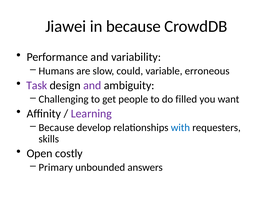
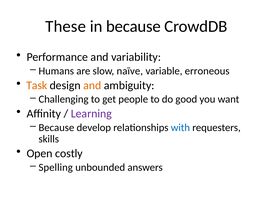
Jiawei: Jiawei -> These (66, 26)
could: could -> naïve (130, 71)
Task colour: purple -> orange (37, 85)
and colour: purple -> orange (92, 85)
filled: filled -> good (186, 99)
Primary: Primary -> Spelling (56, 167)
